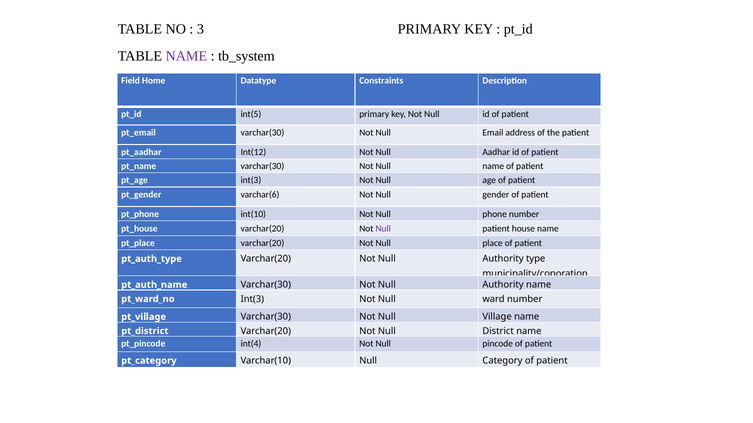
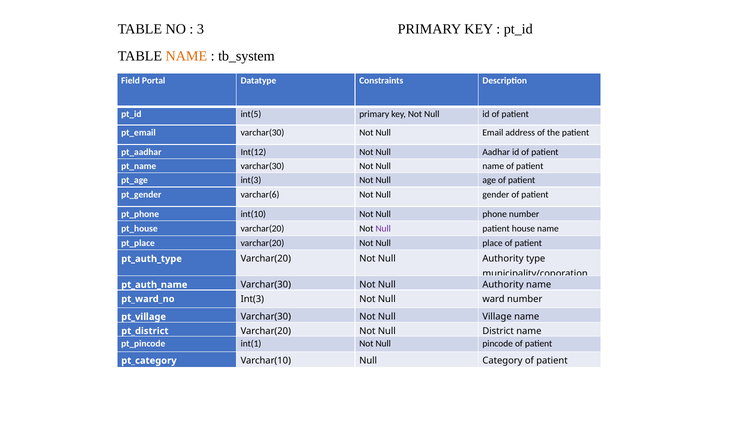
NAME colour: purple -> orange (186, 56)
Home: Home -> Portal (154, 81)
int(4: int(4 -> int(1 (251, 344)
